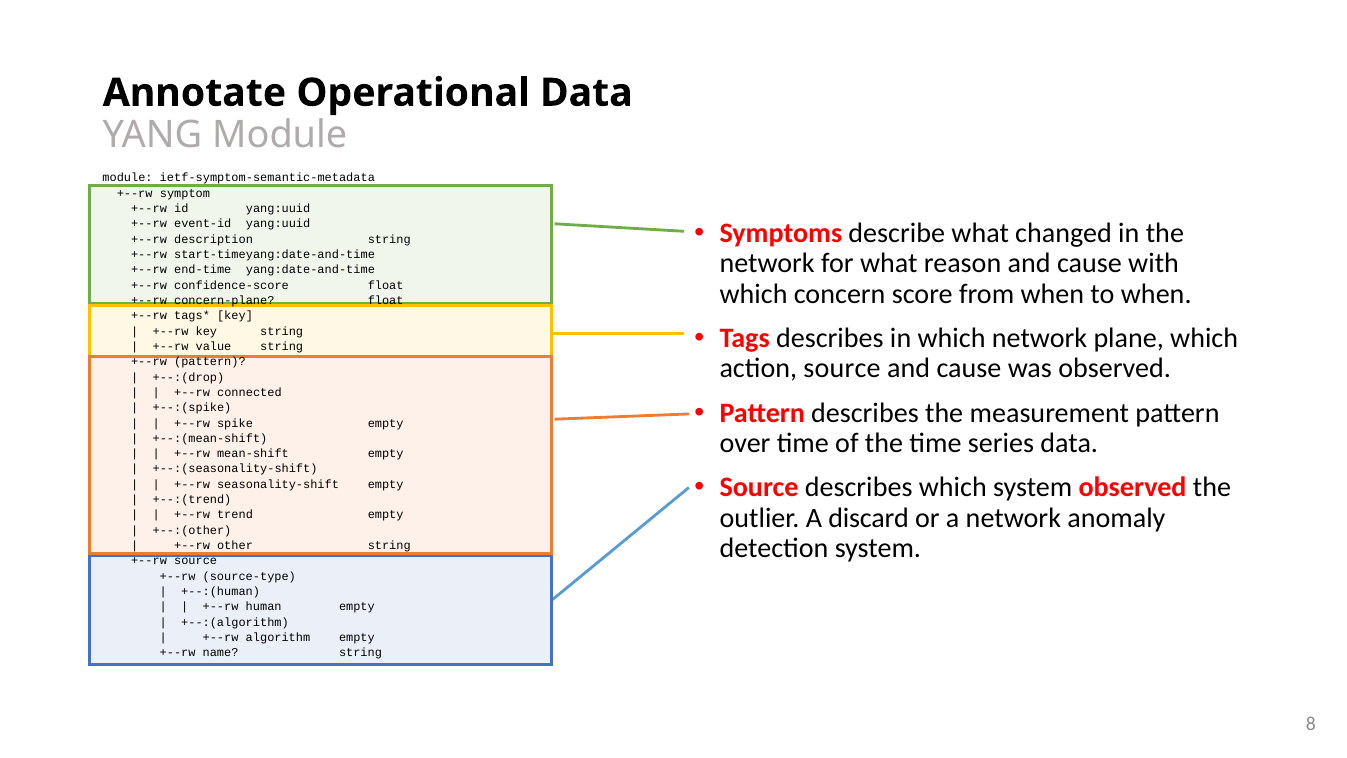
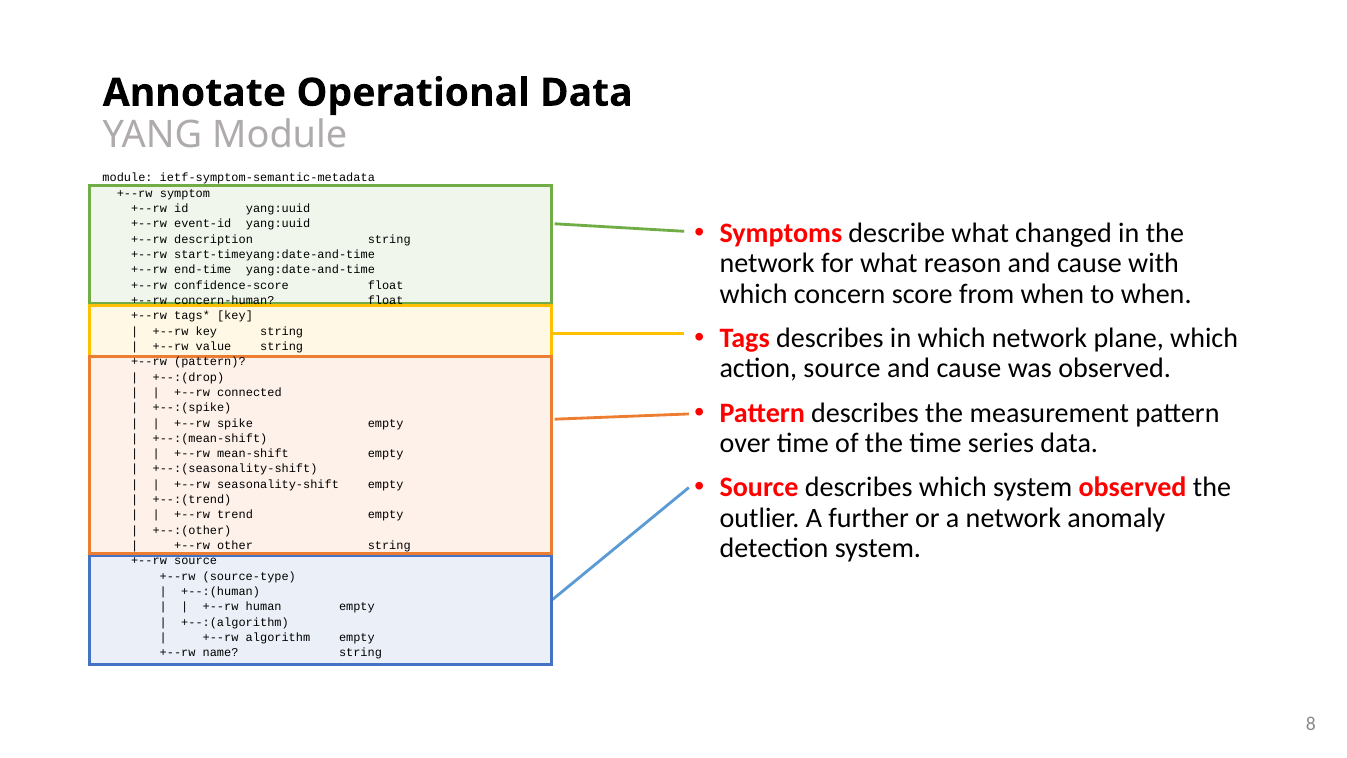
concern-plane: concern-plane -> concern-human (224, 300)
discard: discard -> further (869, 518)
